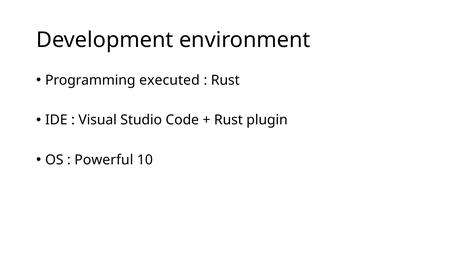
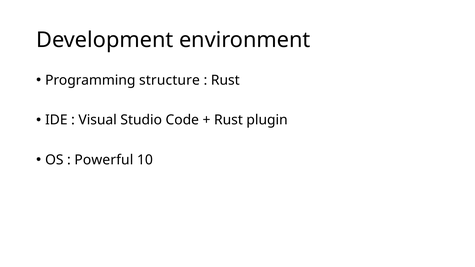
executed: executed -> structure (169, 80)
